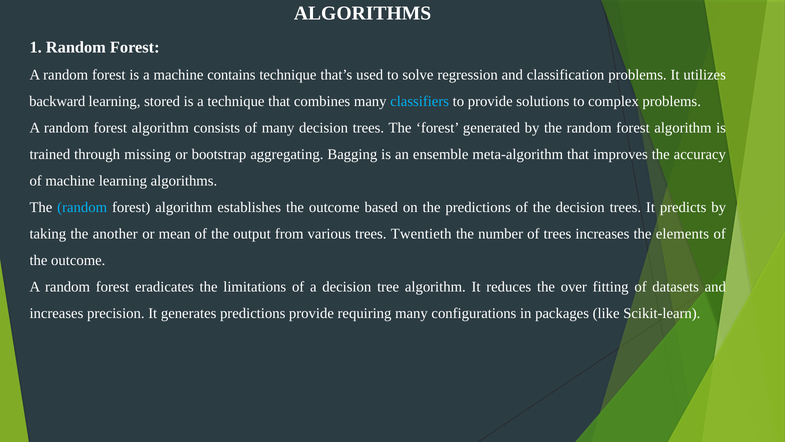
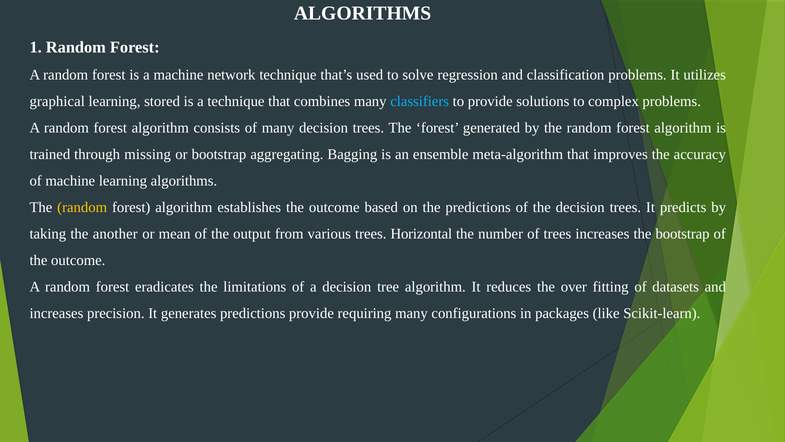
contains: contains -> network (231, 75)
backward: backward -> graphical (57, 101)
random colour: light blue -> yellow (82, 207)
Twentieth: Twentieth -> Horizontal (421, 234)
the elements: elements -> bootstrap (683, 234)
